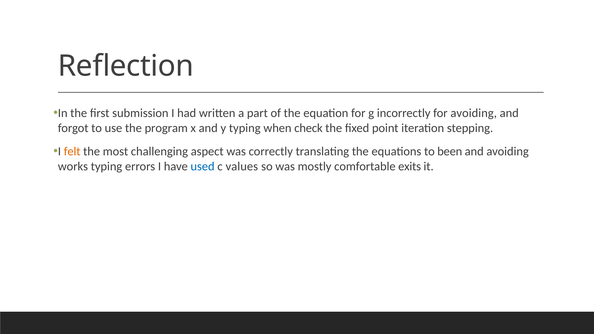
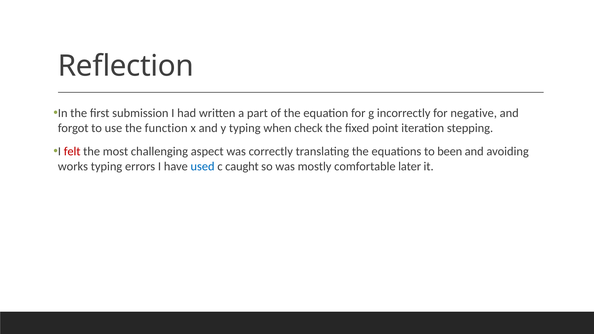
for avoiding: avoiding -> negative (474, 113)
program: program -> function (166, 128)
felt colour: orange -> red (72, 152)
values: values -> caught (242, 166)
exits: exits -> later (410, 166)
